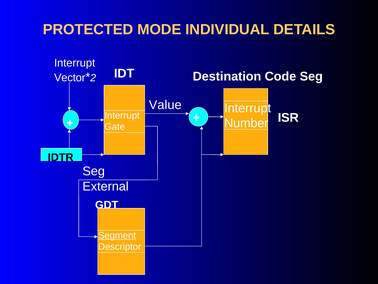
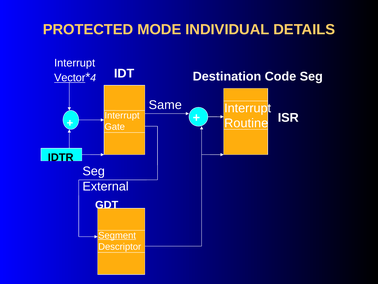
Vector underline: none -> present (70, 78)
2: 2 -> 4 (93, 78)
Value: Value -> Same (165, 105)
Number: Number -> Routine (246, 123)
